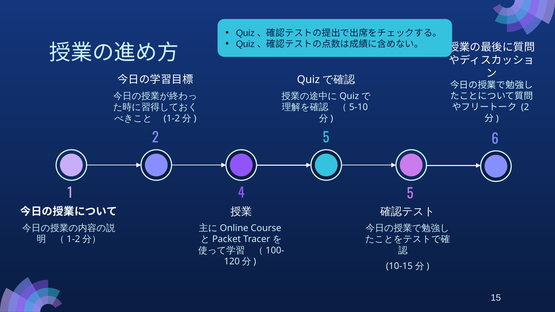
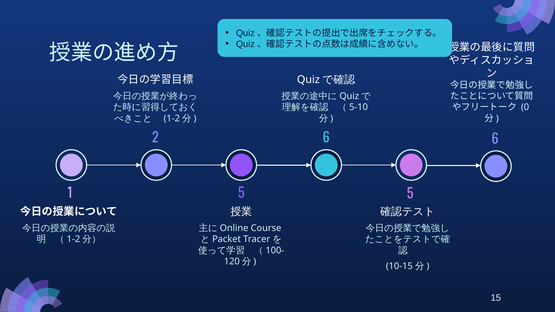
2: 2 -> 0 (525, 107)
2 5: 5 -> 6 (326, 138)
1 4: 4 -> 5 (241, 193)
